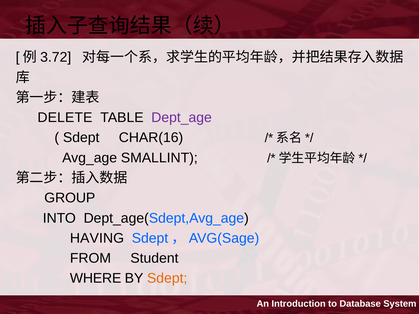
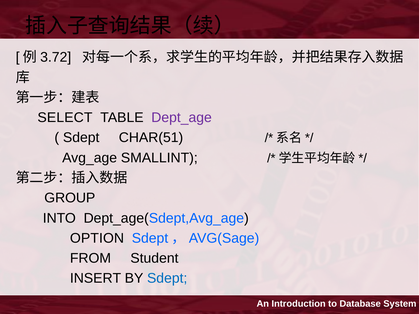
DELETE: DELETE -> SELECT (65, 118)
CHAR(16: CHAR(16 -> CHAR(51 (151, 138)
HAVING: HAVING -> OPTION (97, 238)
WHERE: WHERE -> INSERT (96, 279)
Sdept colour: orange -> blue (167, 279)
